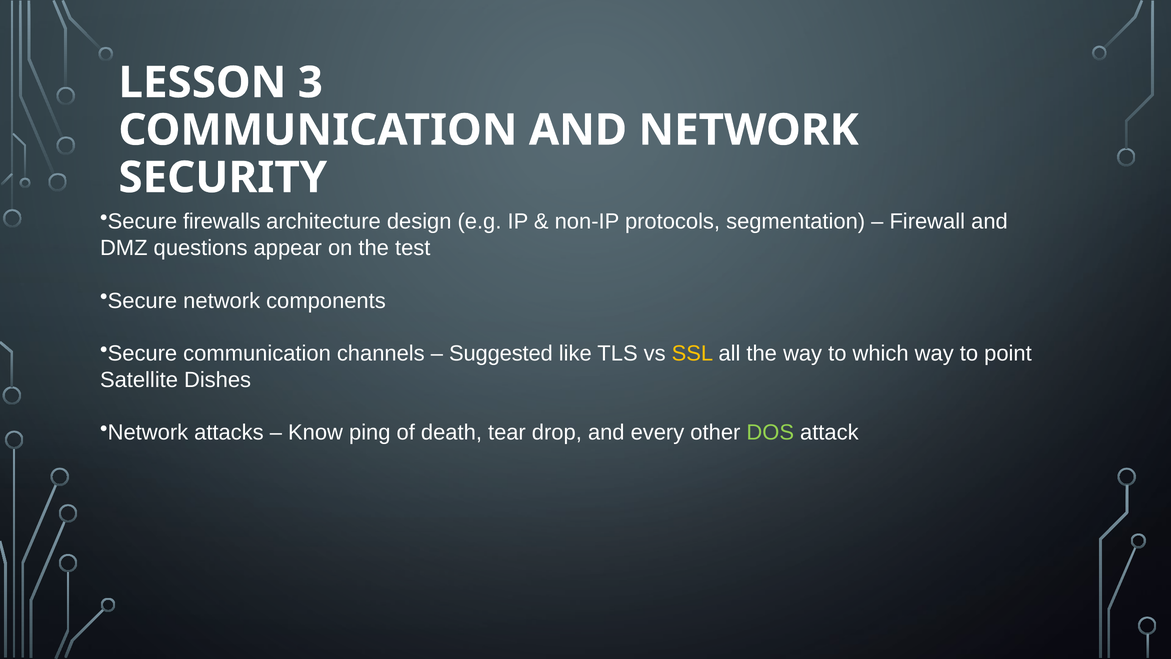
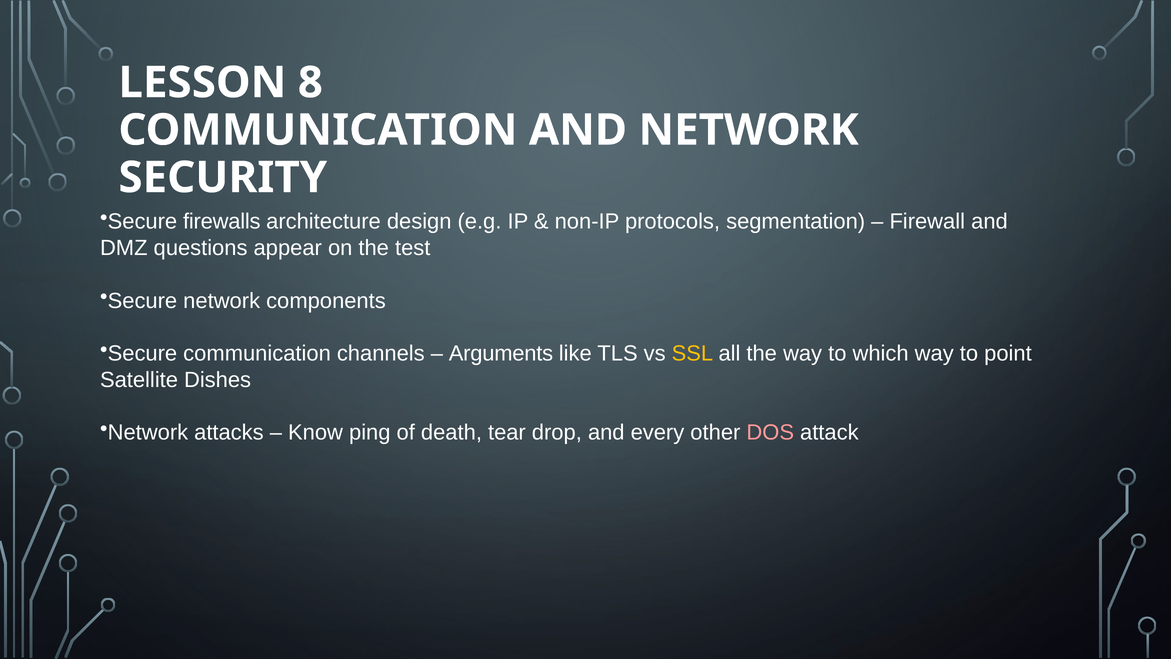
3: 3 -> 8 (310, 83)
Suggested: Suggested -> Arguments (501, 353)
DOS colour: light green -> pink (770, 432)
